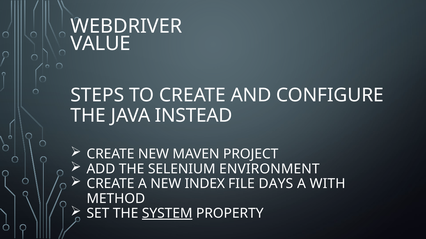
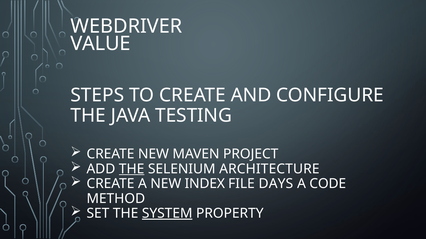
INSTEAD: INSTEAD -> TESTING (194, 116)
THE underline: none -> present (132, 169)
ENVIRONMENT: ENVIRONMENT -> ARCHITECTURE (269, 169)
WITH: WITH -> CODE (328, 184)
